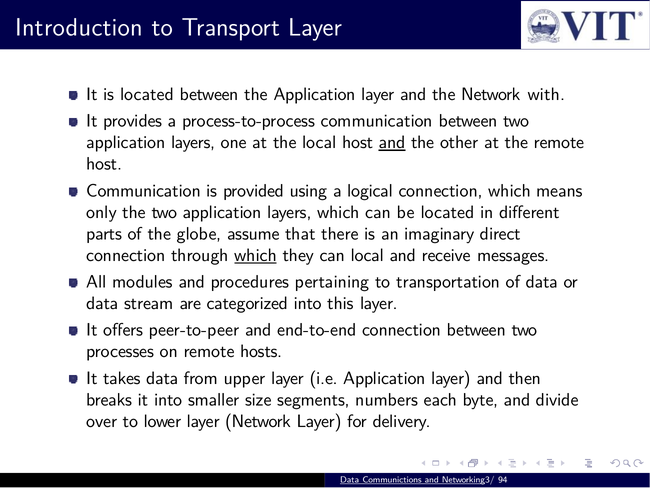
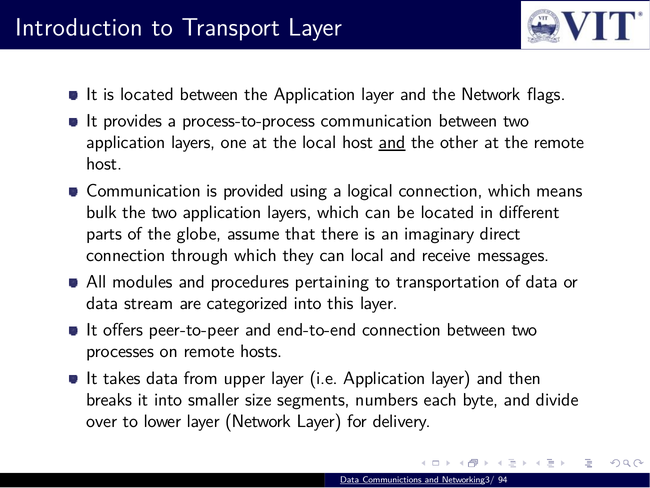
with: with -> flags (546, 94)
only: only -> bulk (102, 212)
which underline: present -> none (256, 255)
